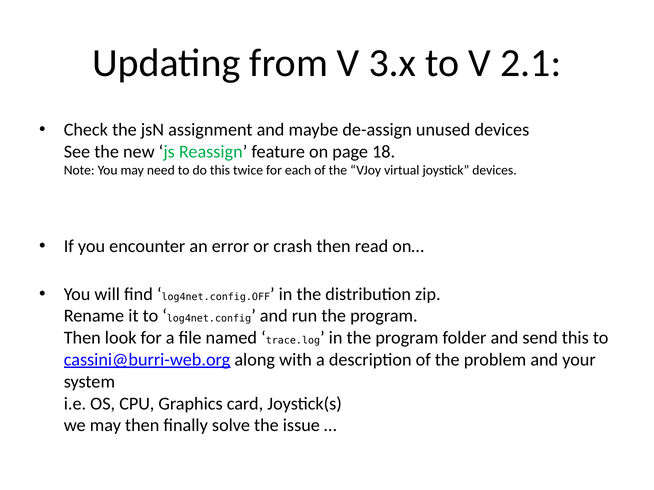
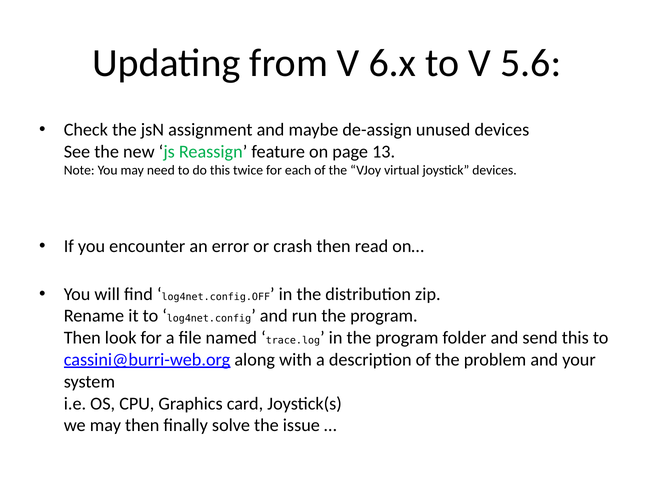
3.x: 3.x -> 6.x (392, 63)
2.1: 2.1 -> 5.6 (531, 63)
18: 18 -> 13 (384, 152)
